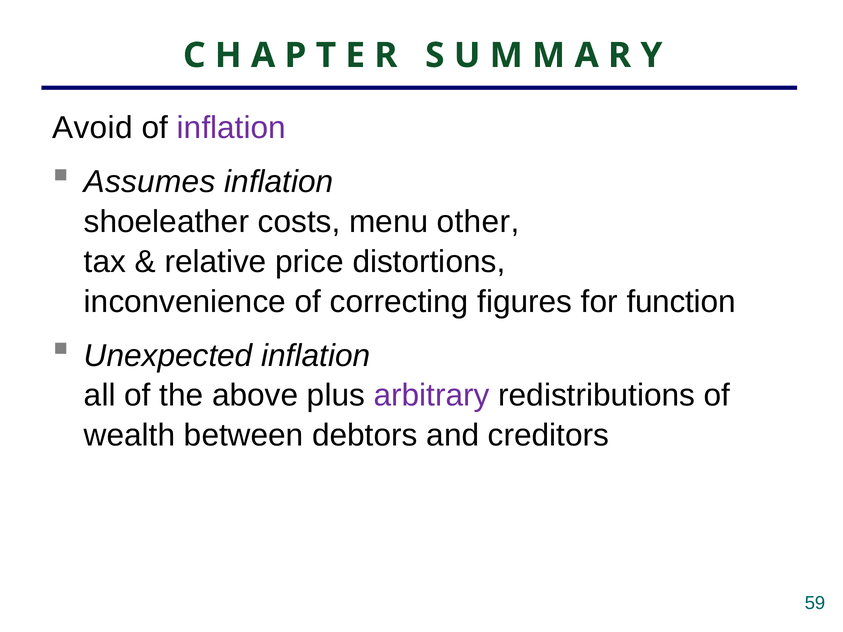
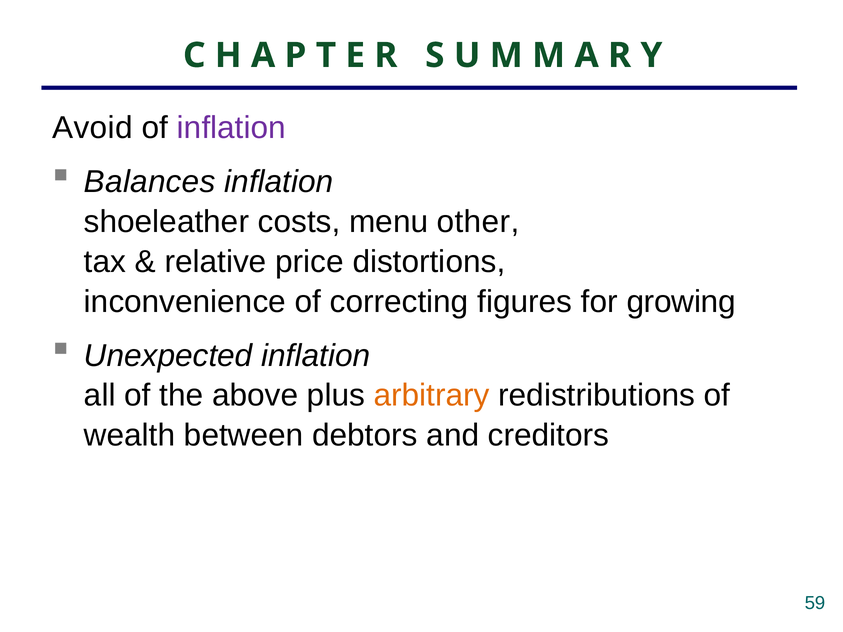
Assumes: Assumes -> Balances (150, 182)
function: function -> growing (681, 302)
arbitrary colour: purple -> orange (432, 396)
